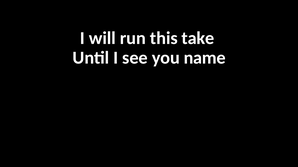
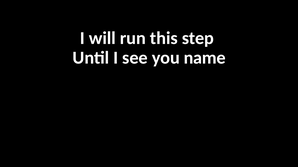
take: take -> step (198, 38)
